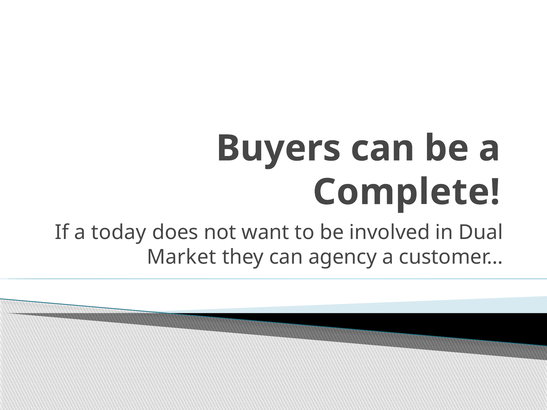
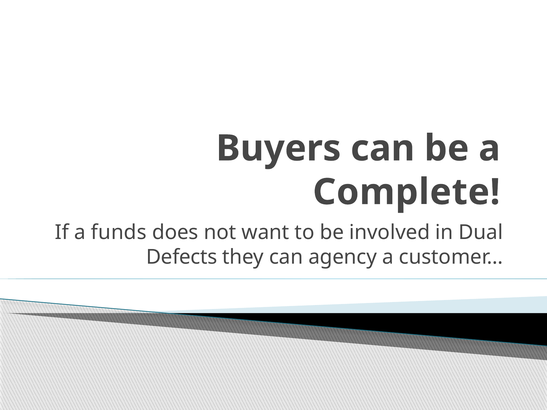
today: today -> funds (119, 233)
Market: Market -> Defects (182, 257)
